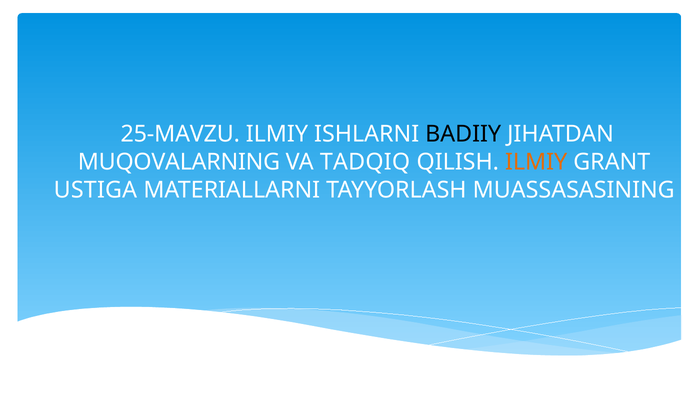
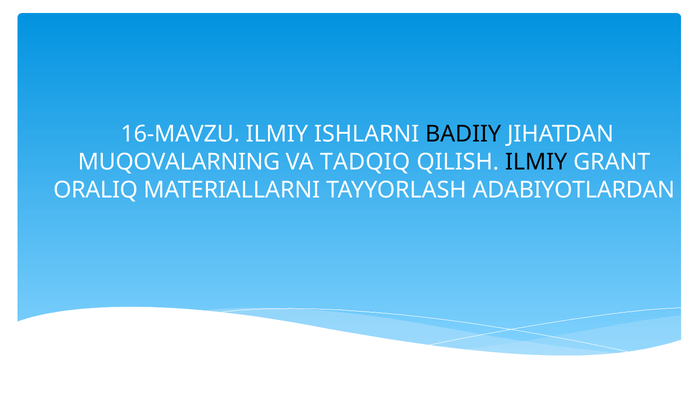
25-MAVZU: 25-MAVZU -> 16-MAVZU (180, 134)
ILMIY colour: orange -> black (536, 162)
USTIGA: USTIGA -> ORALIQ (96, 190)
MUASSASASINING: MUASSASASINING -> ADABIYOTLARDAN (574, 190)
